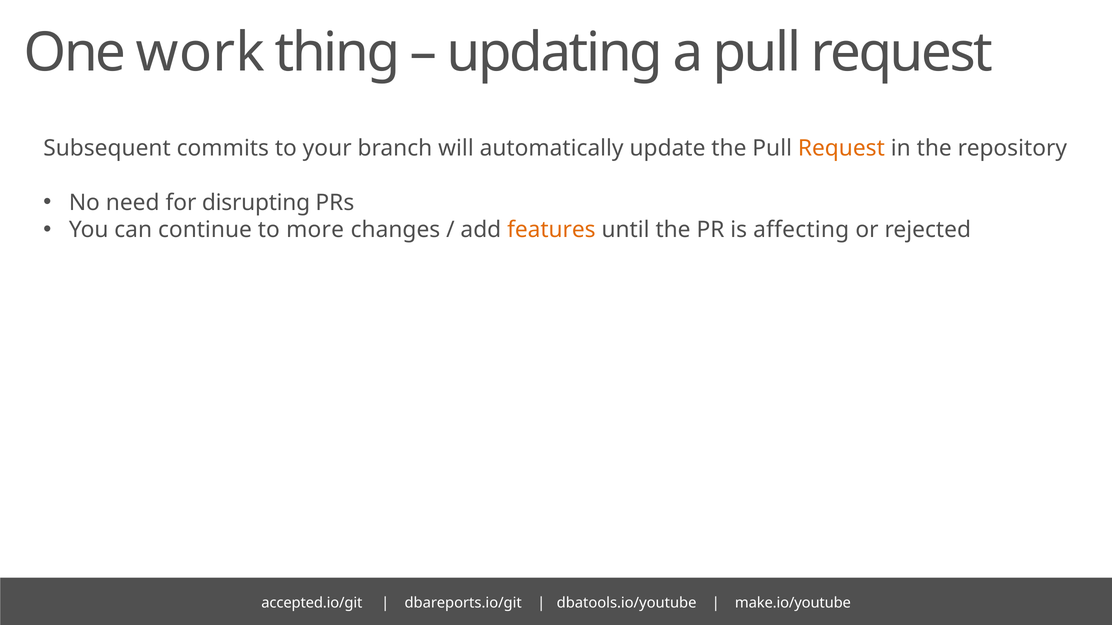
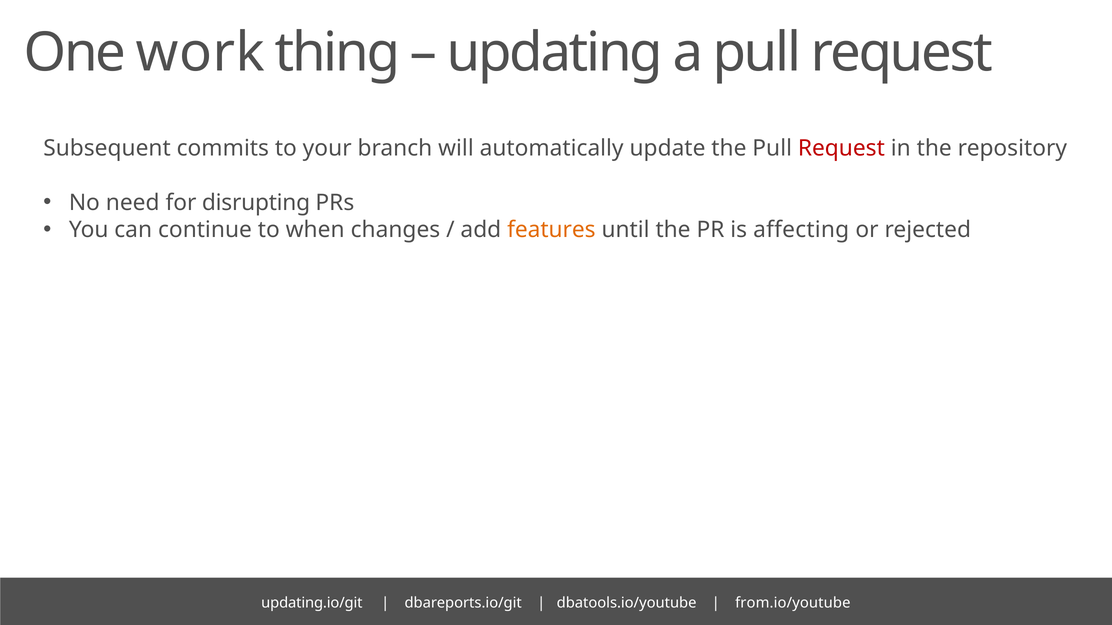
Request colour: orange -> red (841, 148)
more: more -> when (315, 230)
accepted.io/git: accepted.io/git -> updating.io/git (312, 603)
make.io/youtube: make.io/youtube -> from.io/youtube (793, 603)
